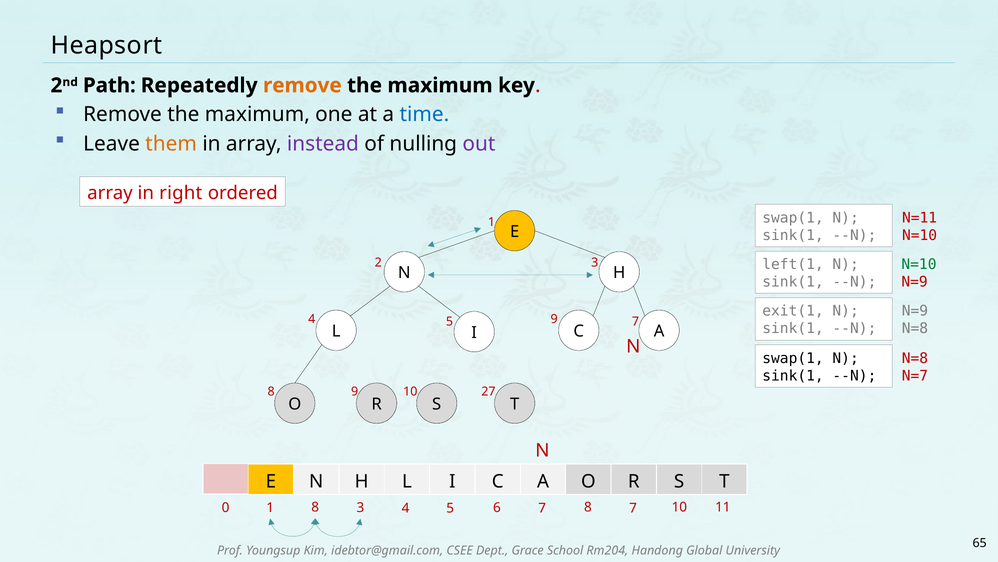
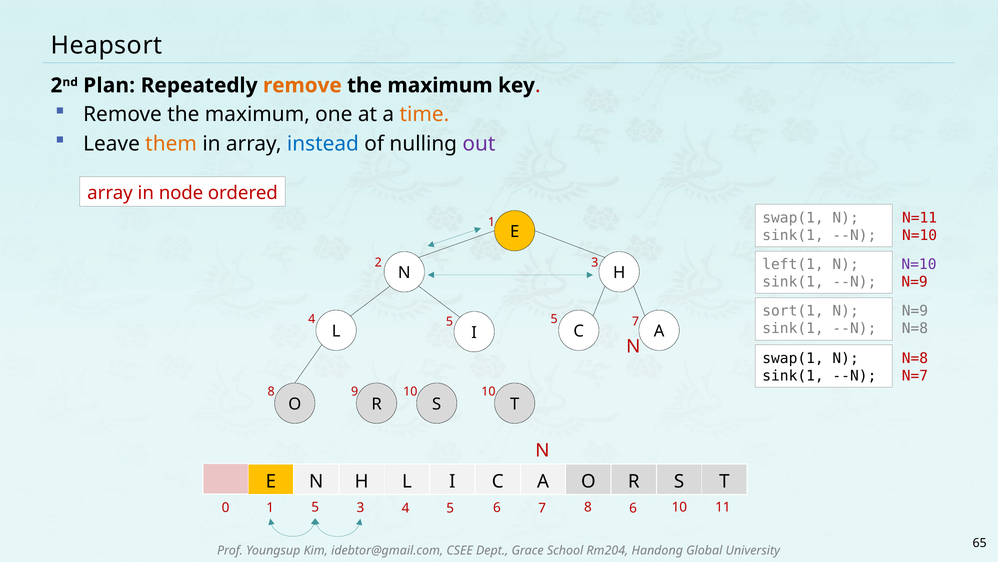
Path: Path -> Plan (109, 85)
time colour: blue -> orange (424, 114)
instead colour: purple -> blue (323, 144)
right: right -> node (181, 193)
N=10 colour: green -> purple (919, 264)
exit(1: exit(1 -> sort(1 (793, 311)
5 9: 9 -> 5 (554, 319)
9 27: 27 -> 10 (488, 391)
1 8: 8 -> 5 (315, 507)
8 7: 7 -> 6 (633, 508)
